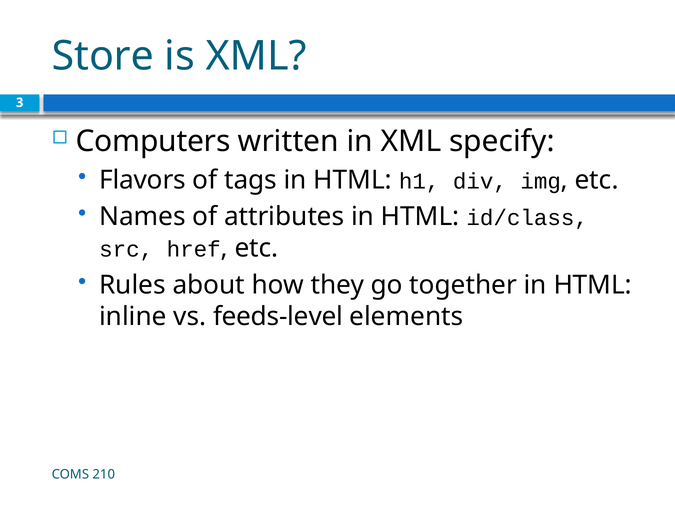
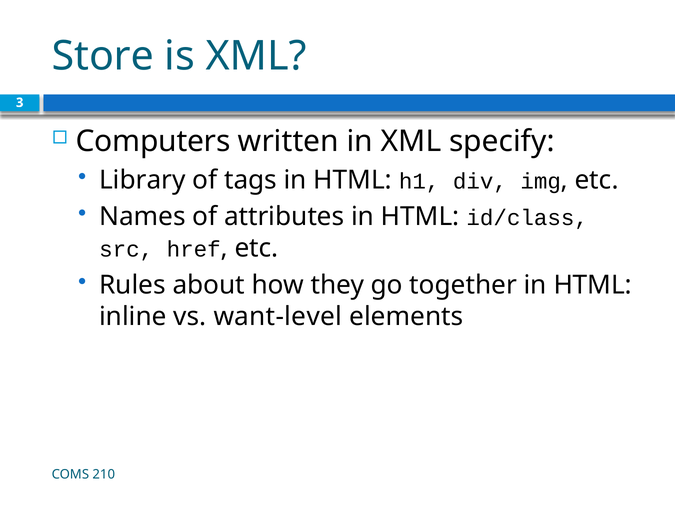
Flavors: Flavors -> Library (142, 180)
feeds-level: feeds-level -> want-level (278, 317)
